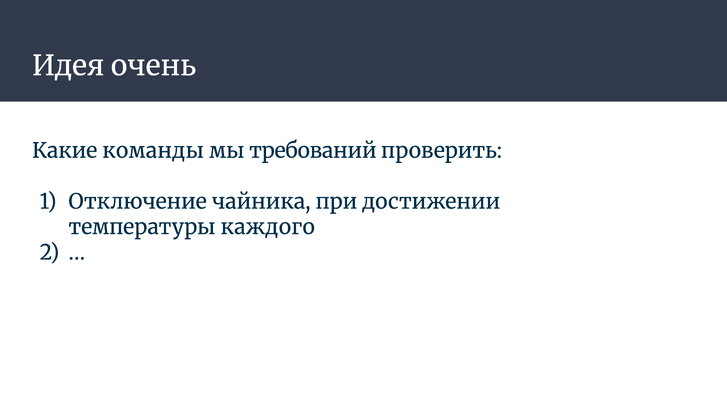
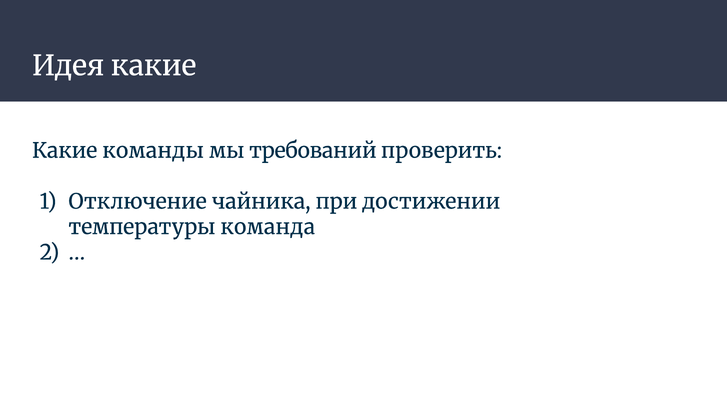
Идея очень: очень -> какие (154, 66)
каждого: каждого -> команда (268, 227)
